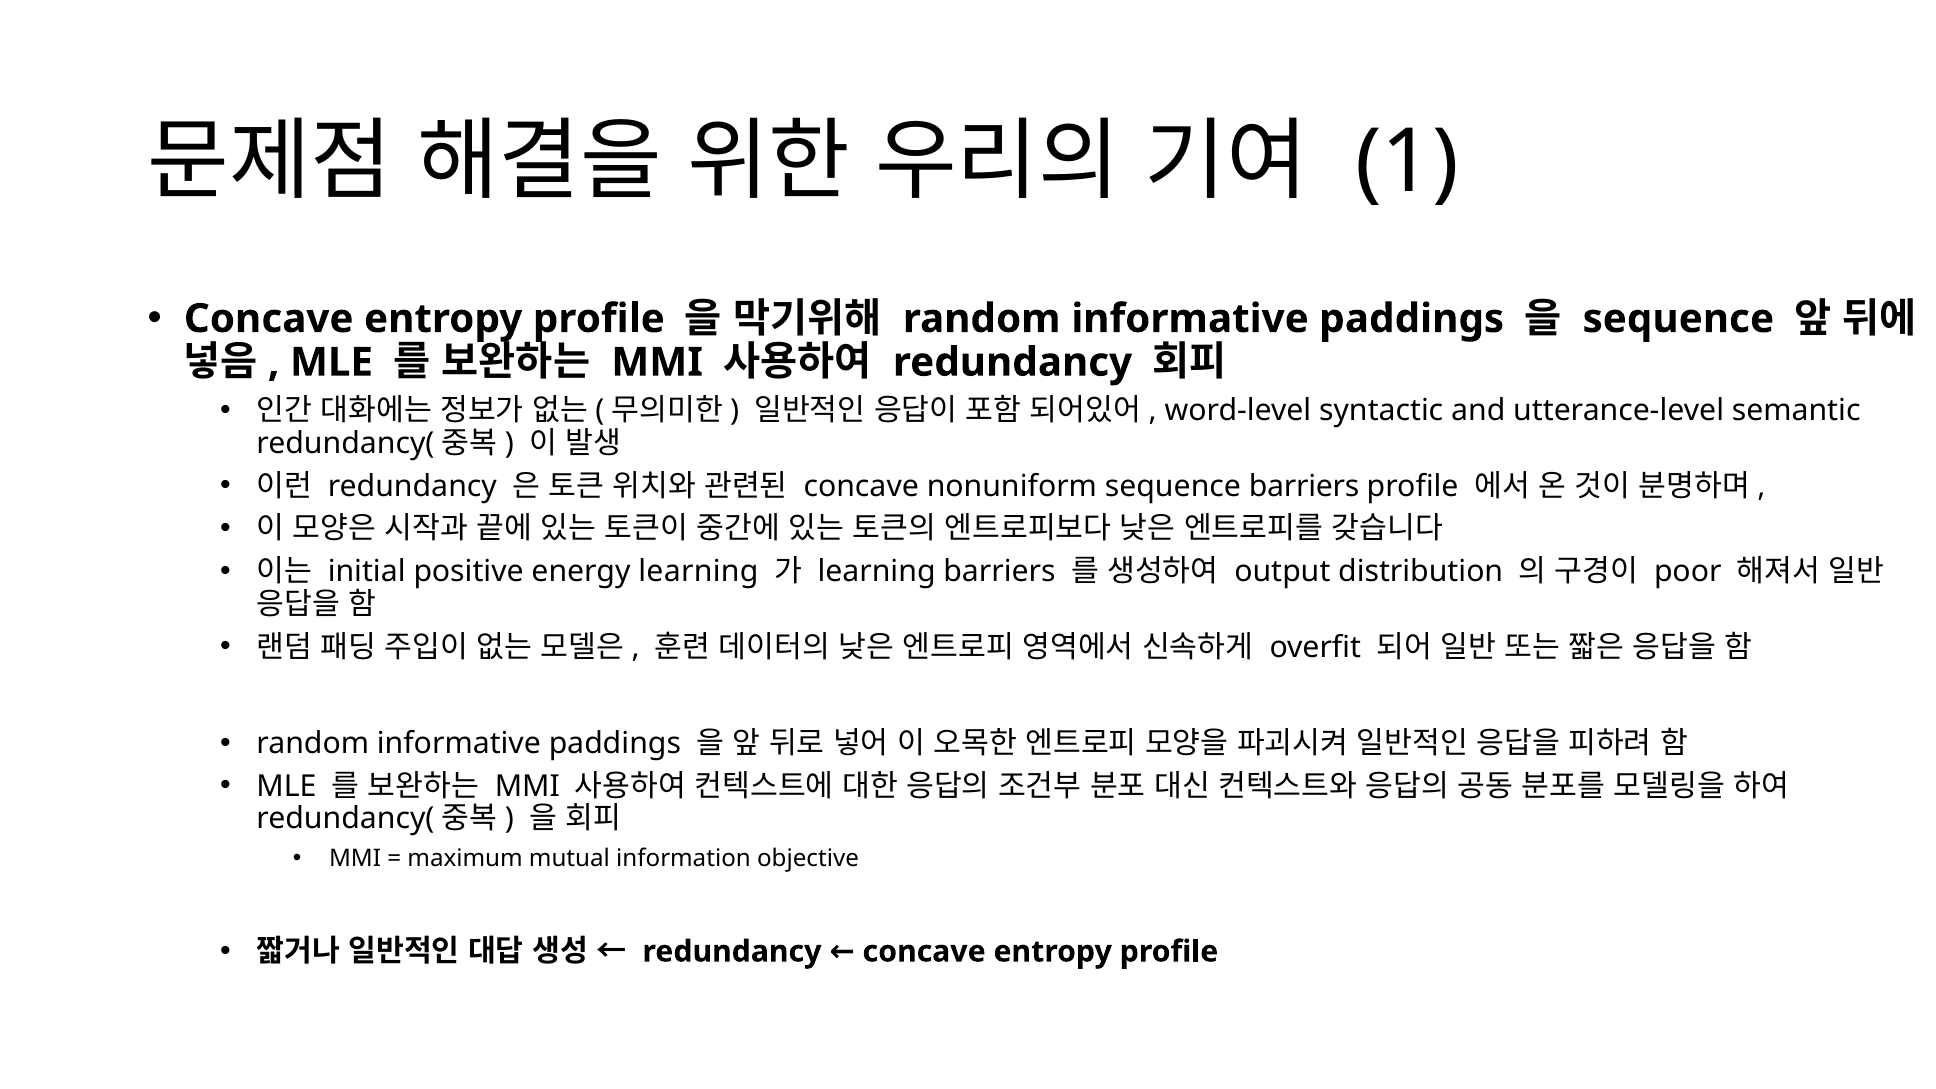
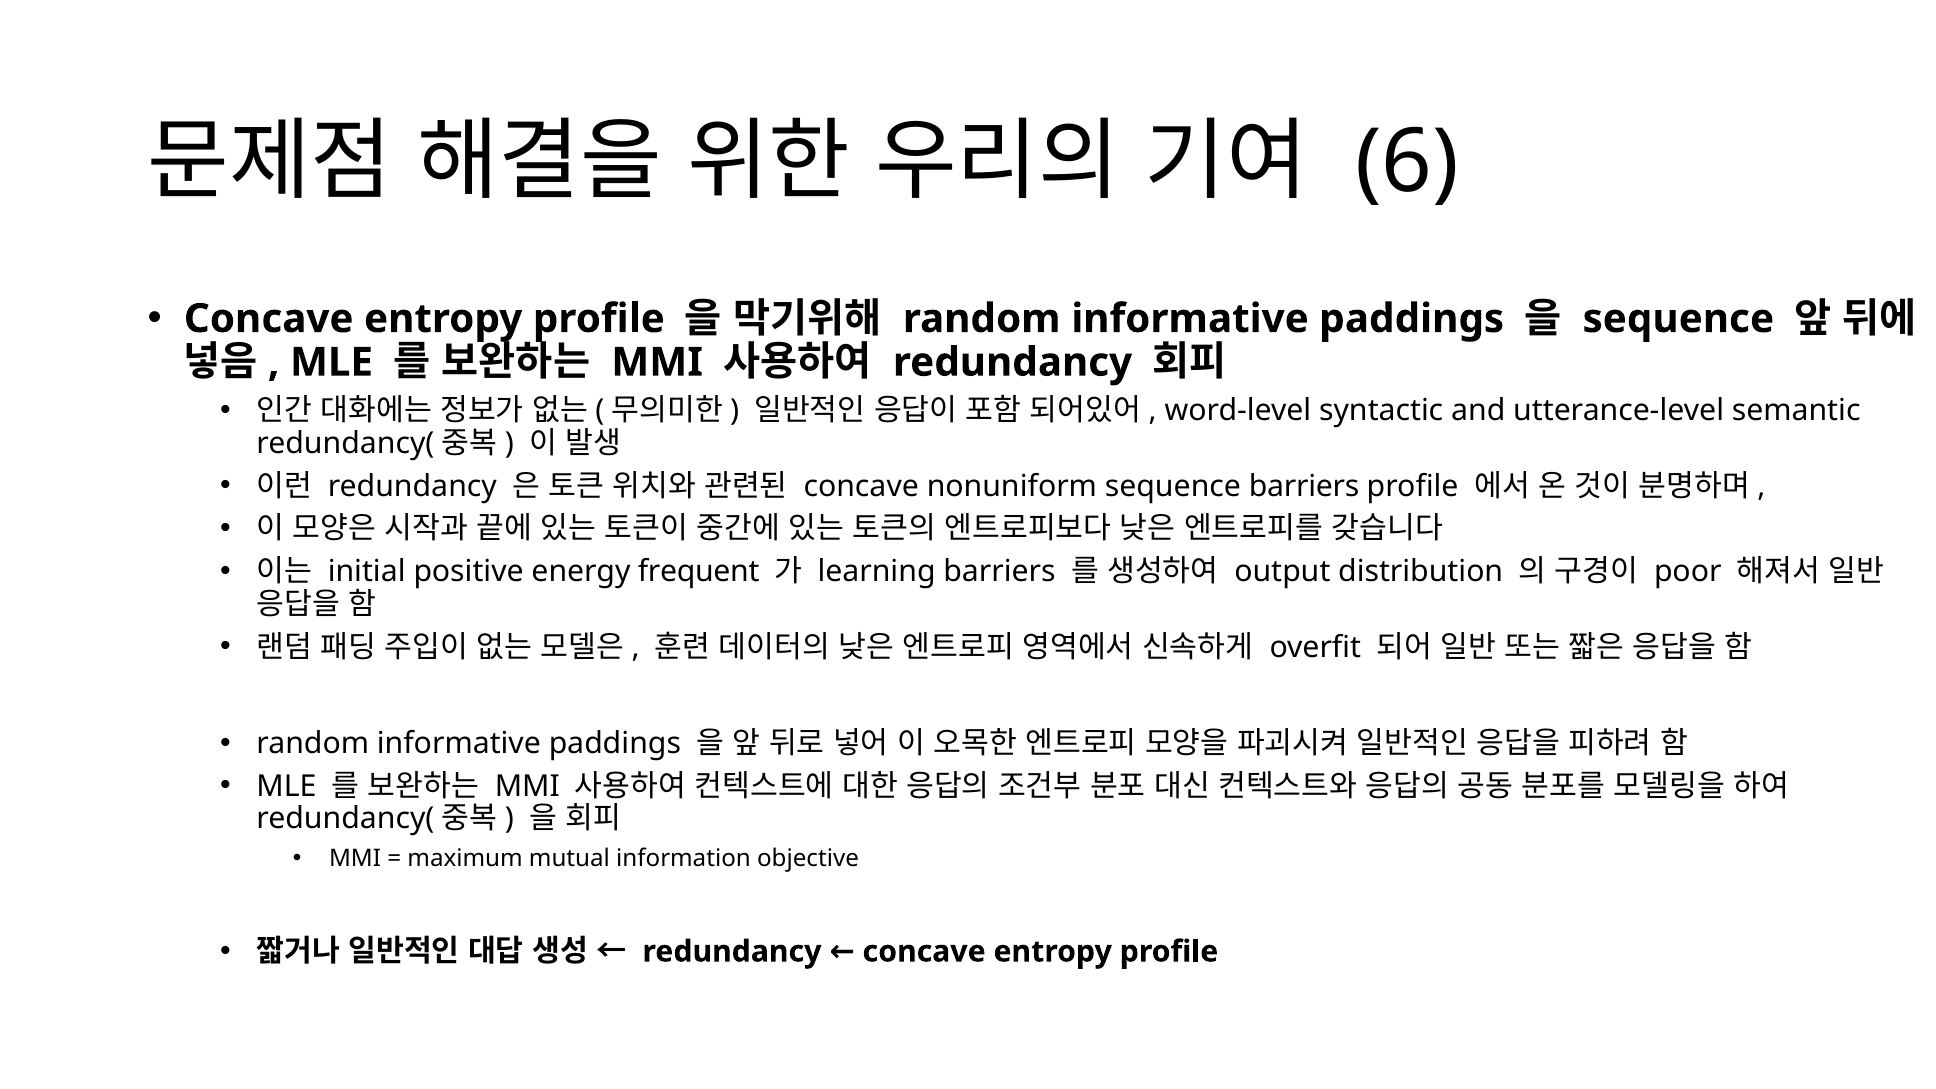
1: 1 -> 6 (1407, 163)
energy learning: learning -> frequent (699, 572)
